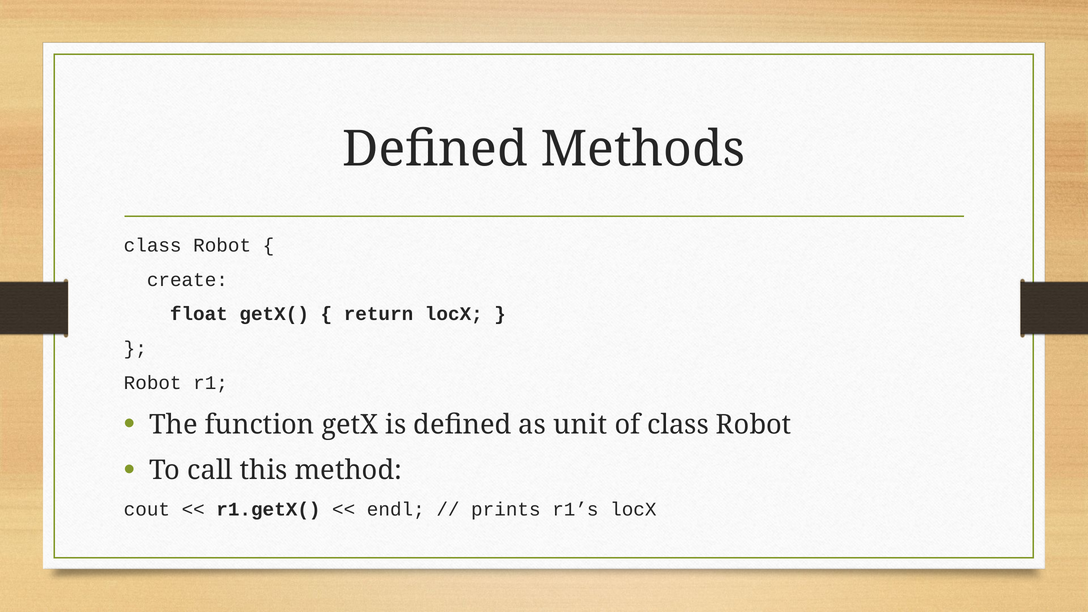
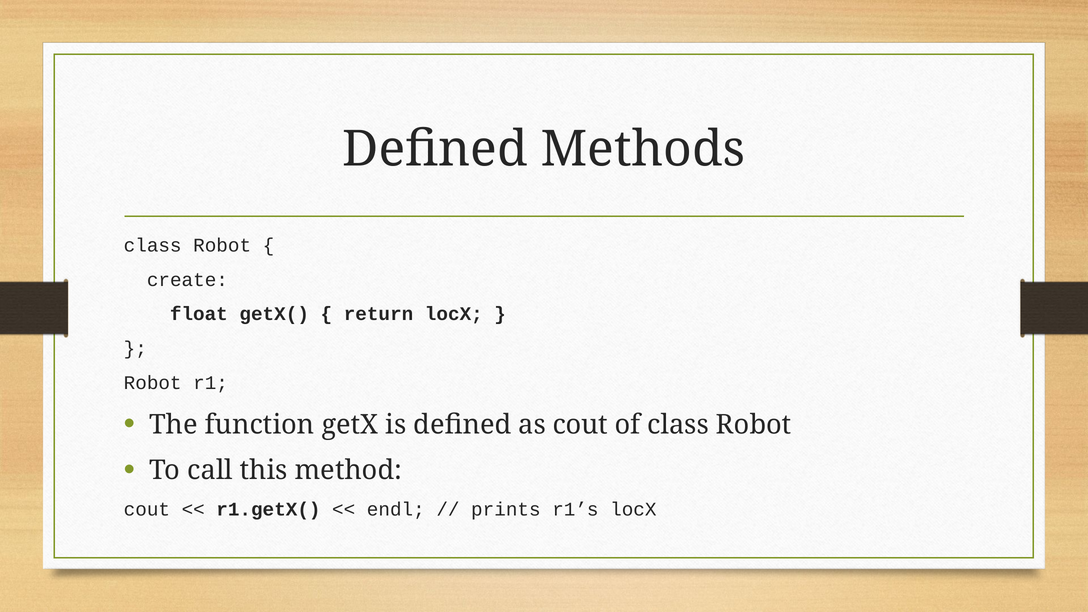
as unit: unit -> cout (580, 425)
